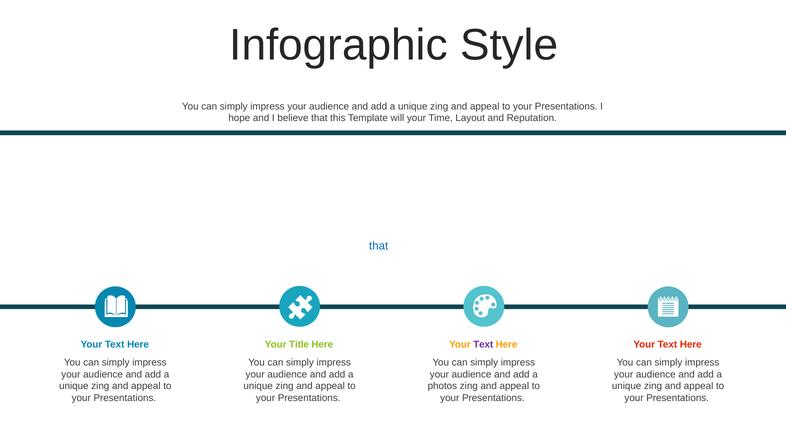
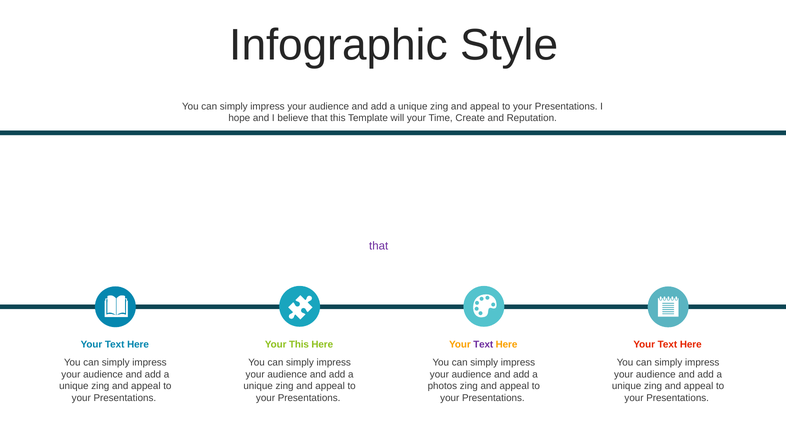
Layout: Layout -> Create (470, 118)
that colour: blue -> purple (379, 246)
Your Title: Title -> This (299, 345)
